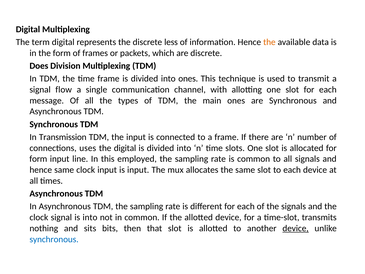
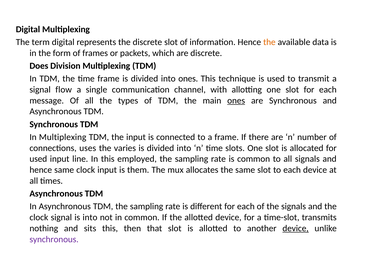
discrete less: less -> slot (171, 42)
ones underline: none -> present (236, 100)
In Transmission: Transmission -> Multiplexing (63, 137)
the digital: digital -> varies (125, 148)
form: form -> used (38, 159)
is input: input -> them (138, 170)
sits bits: bits -> this (110, 228)
synchronous colour: blue -> purple (54, 239)
